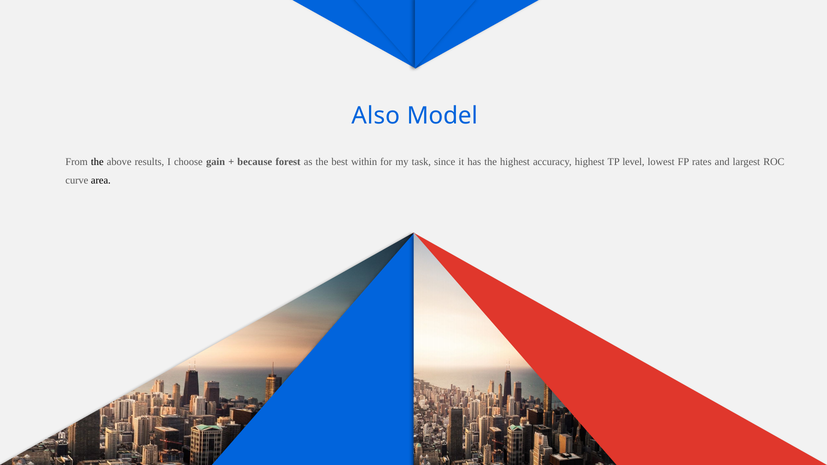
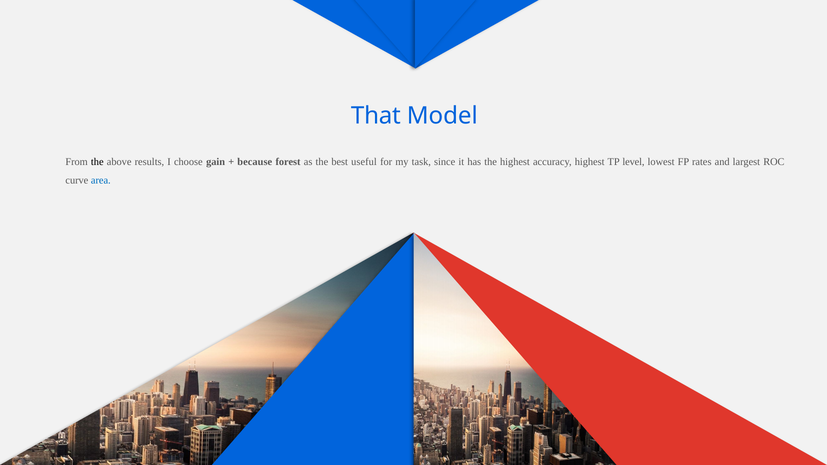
Also: Also -> That (376, 116)
within: within -> useful (364, 162)
area colour: black -> blue (101, 180)
